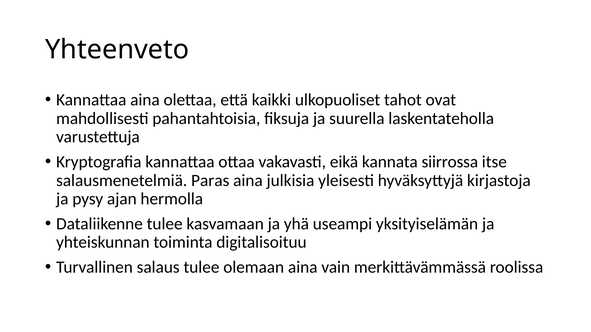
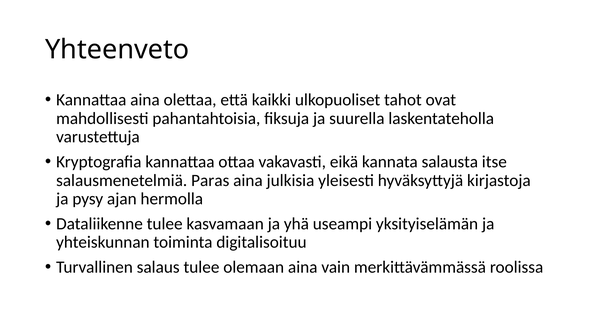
siirrossa: siirrossa -> salausta (450, 162)
